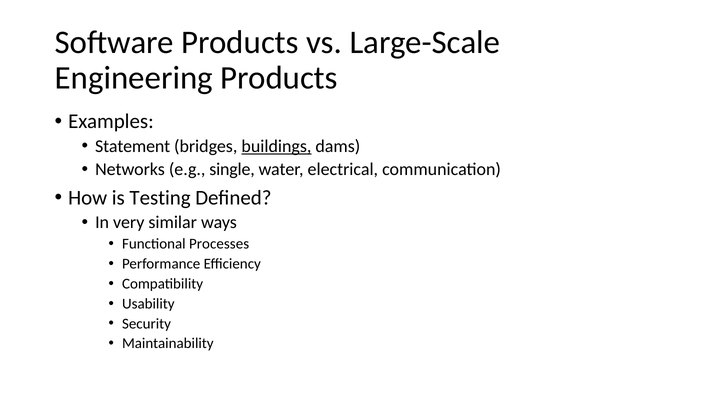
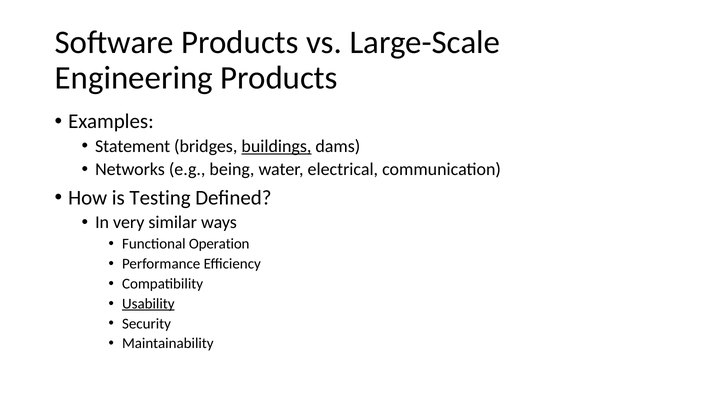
single: single -> being (232, 169)
Processes: Processes -> Operation (219, 244)
Usability underline: none -> present (148, 304)
